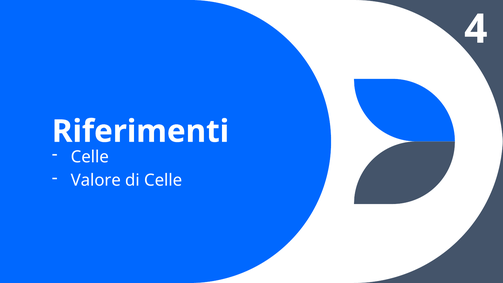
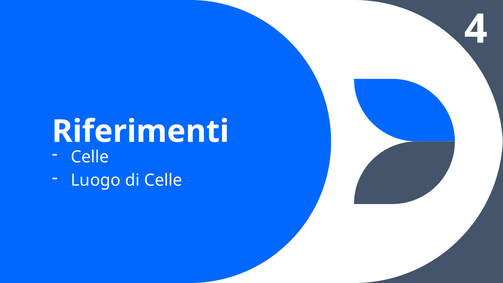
Valore: Valore -> Luogo (96, 180)
